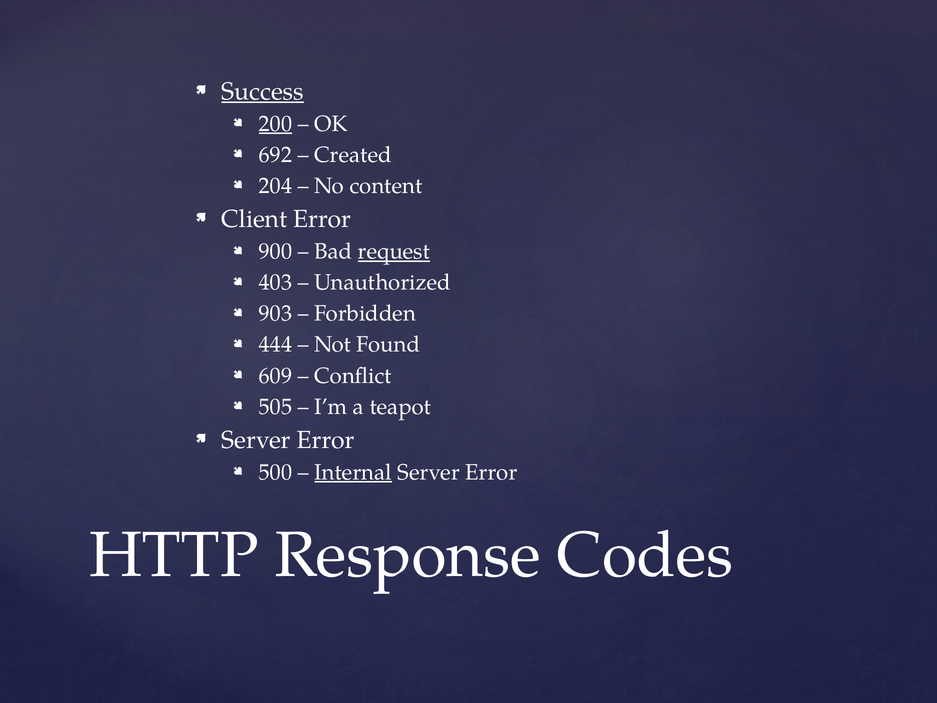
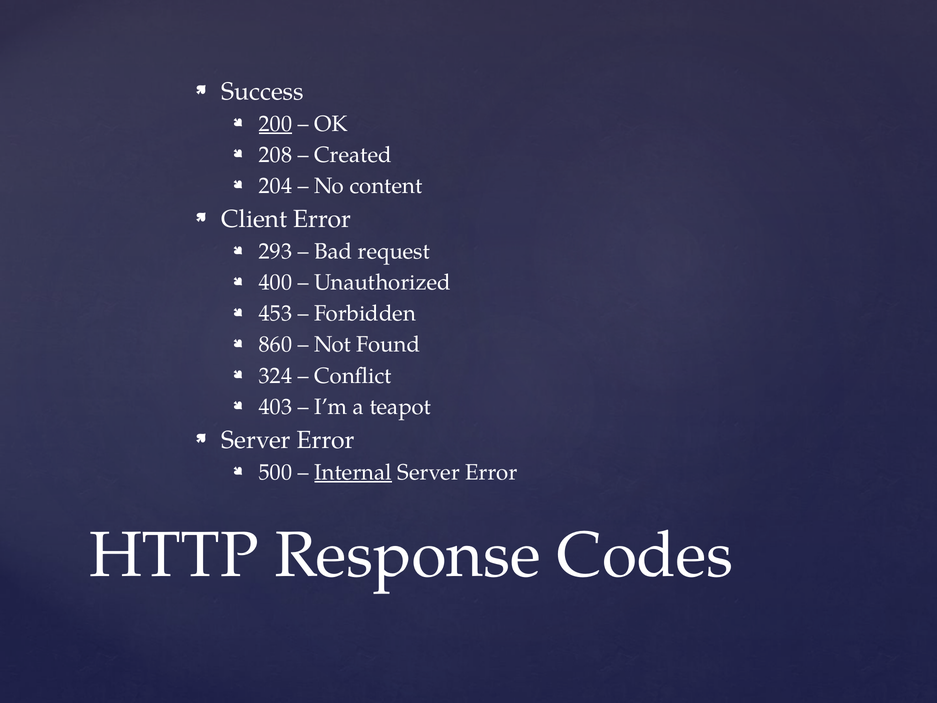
Success underline: present -> none (263, 91)
692: 692 -> 208 (275, 155)
900: 900 -> 293 (275, 251)
request underline: present -> none (394, 251)
403: 403 -> 400 (275, 283)
903: 903 -> 453 (275, 314)
444: 444 -> 860 (275, 345)
609: 609 -> 324 (275, 376)
505: 505 -> 403 (275, 407)
